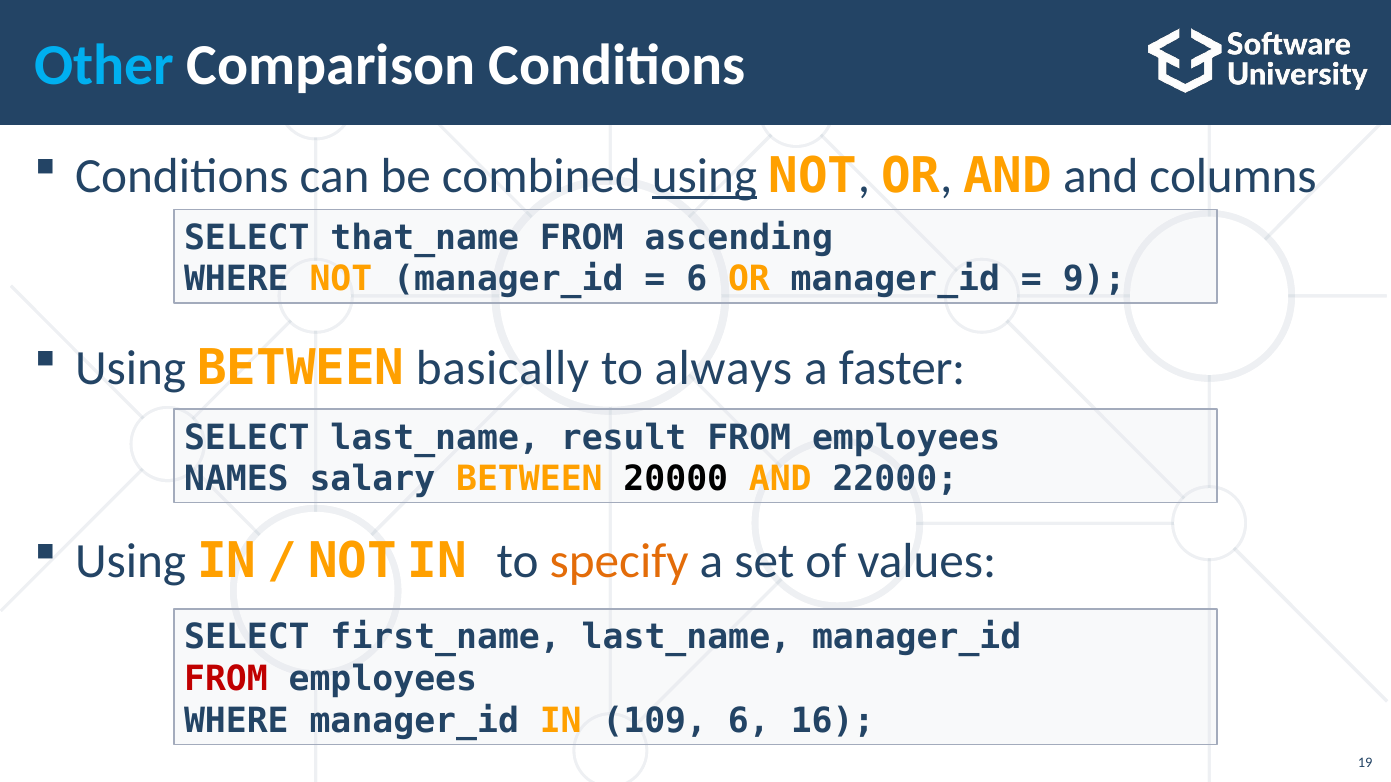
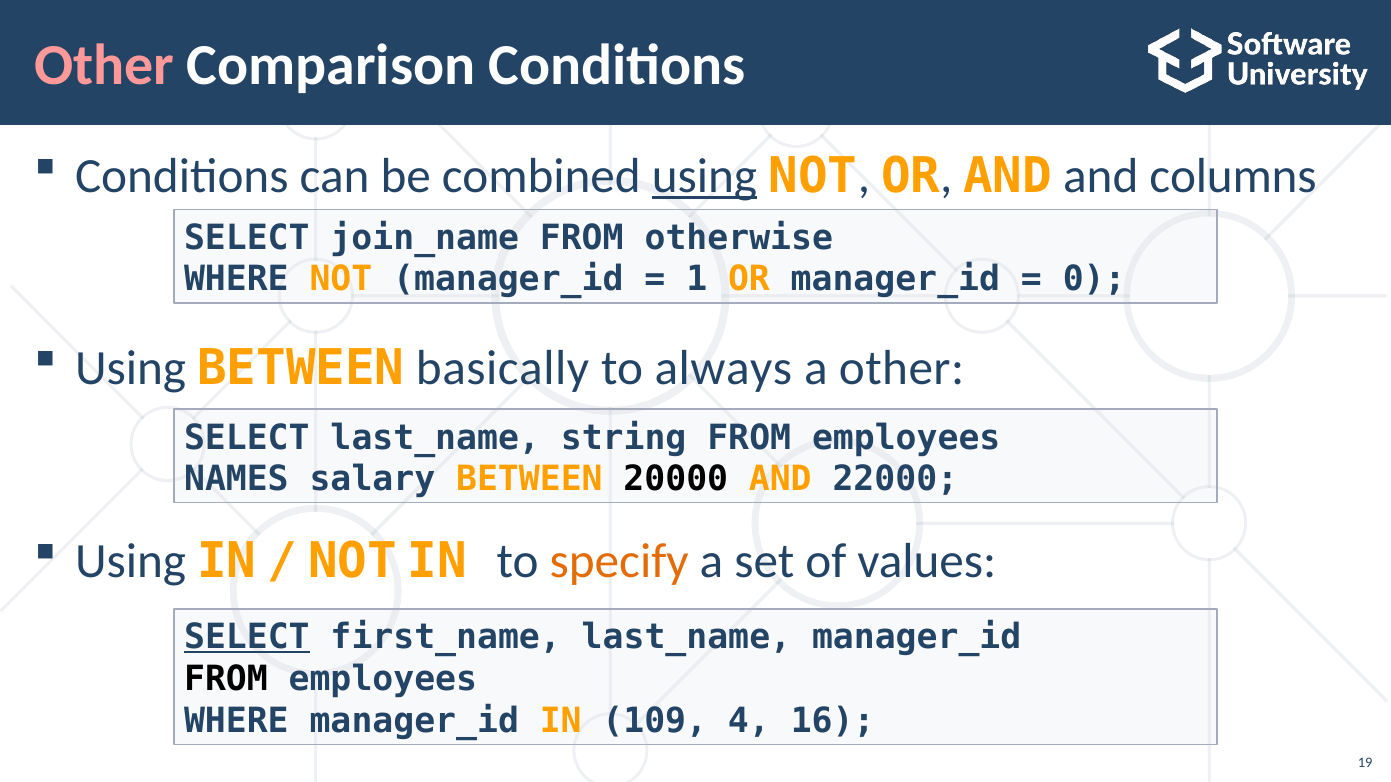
Other colour: light blue -> pink (104, 66)
that_name: that_name -> join_name (425, 238)
ascending: ascending -> otherwise (739, 238)
6: 6 -> 1 (697, 280)
9: 9 -> 0 (1094, 280)
a faster: faster -> other (902, 369)
result: result -> string (624, 438)
SELECT underline: none -> present (247, 638)
FROM colour: red -> black (226, 680)
109 6: 6 -> 4 (749, 721)
